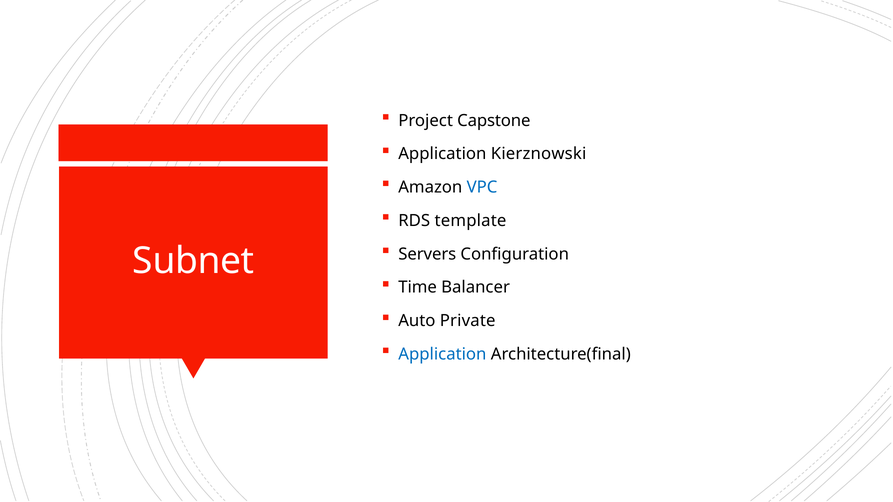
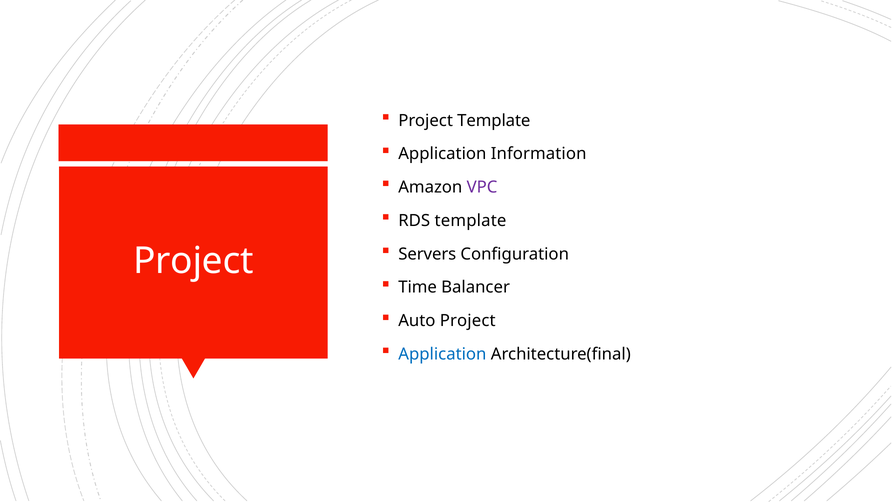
Project Capstone: Capstone -> Template (494, 121)
Kierznowski: Kierznowski -> Information (539, 154)
VPC colour: blue -> purple (482, 187)
Subnet: Subnet -> Project (193, 261)
Auto Private: Private -> Project (468, 321)
